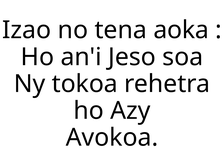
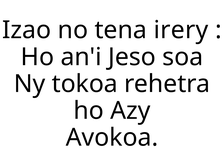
aoka: aoka -> irery (181, 30)
